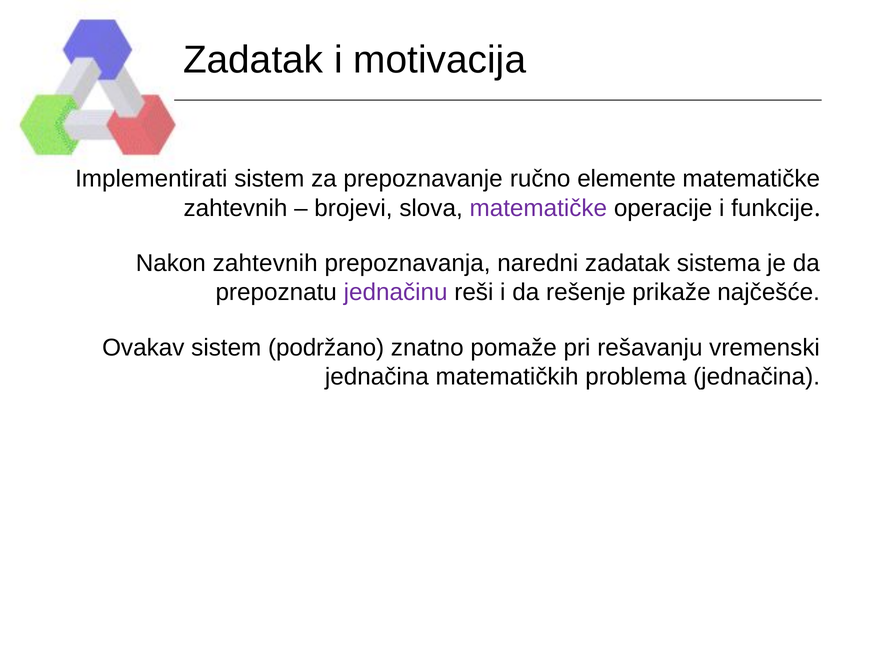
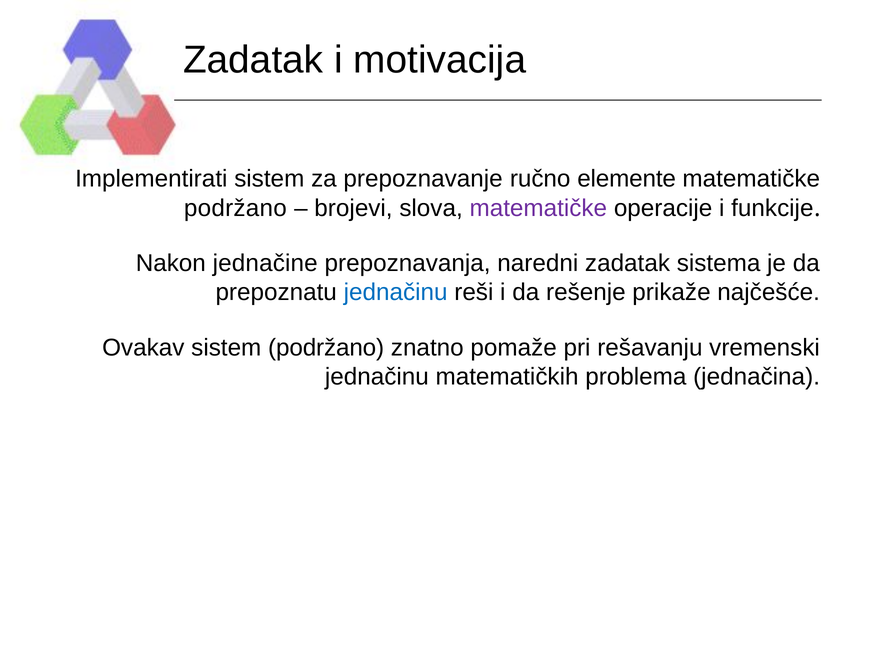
zahtevnih: zahtevnih -> podržano (235, 208)
Nakon zahtevnih: zahtevnih -> jednačine (265, 263)
jednačinu colour: purple -> blue (396, 292)
jednačina: jednačina -> jednačinu (377, 377)
